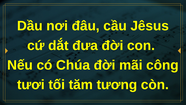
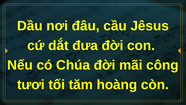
tương: tương -> hoàng (117, 84)
